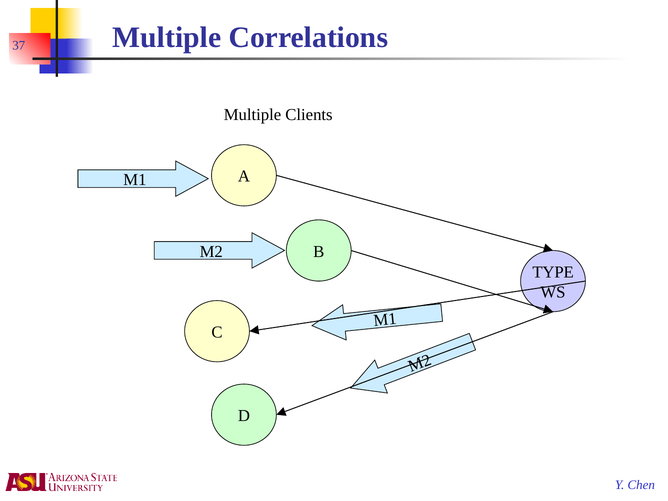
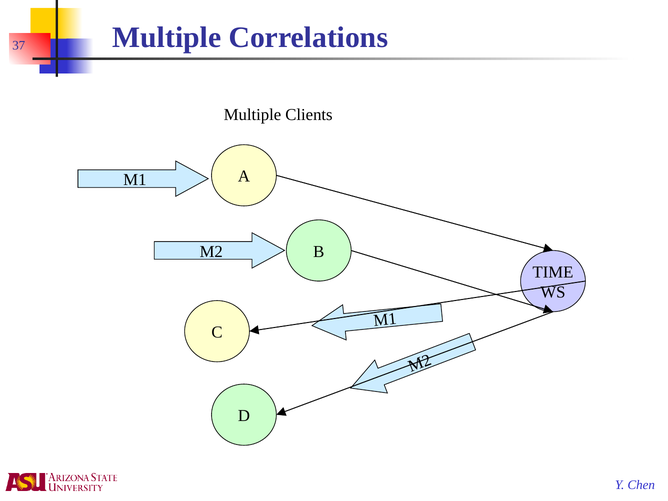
TYPE: TYPE -> TIME (553, 272)
